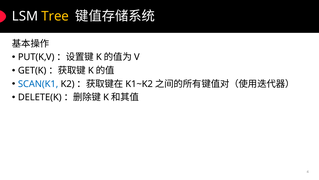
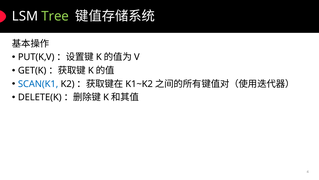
Tree colour: yellow -> light green (55, 16)
